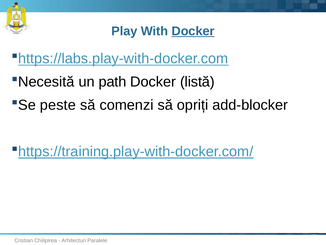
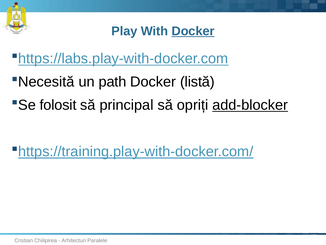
peste: peste -> folosit (58, 105)
comenzi: comenzi -> principal (127, 105)
add-blocker underline: none -> present (250, 105)
